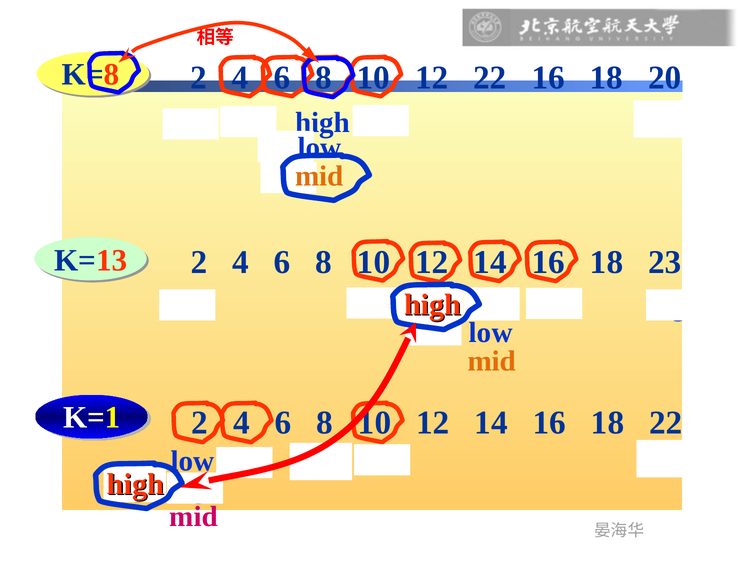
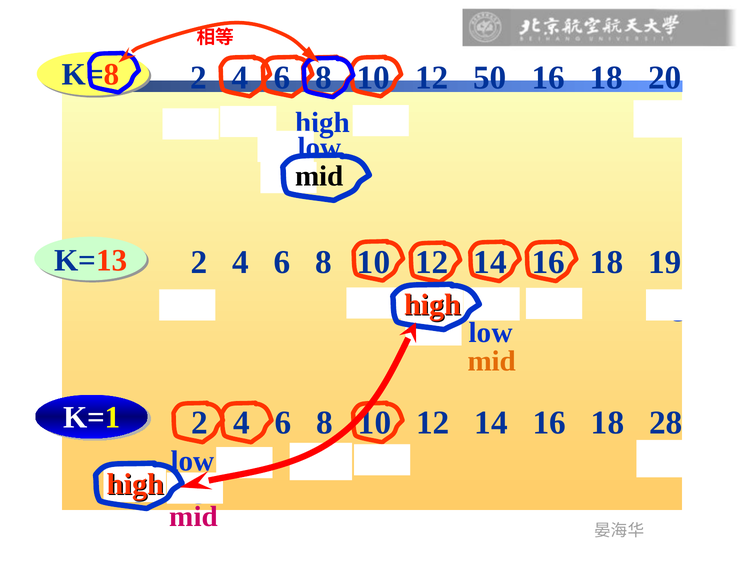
12 22: 22 -> 50 (490, 78)
mid colour: orange -> black (319, 176)
23: 23 -> 19 (665, 262)
18 22: 22 -> 28 (666, 423)
